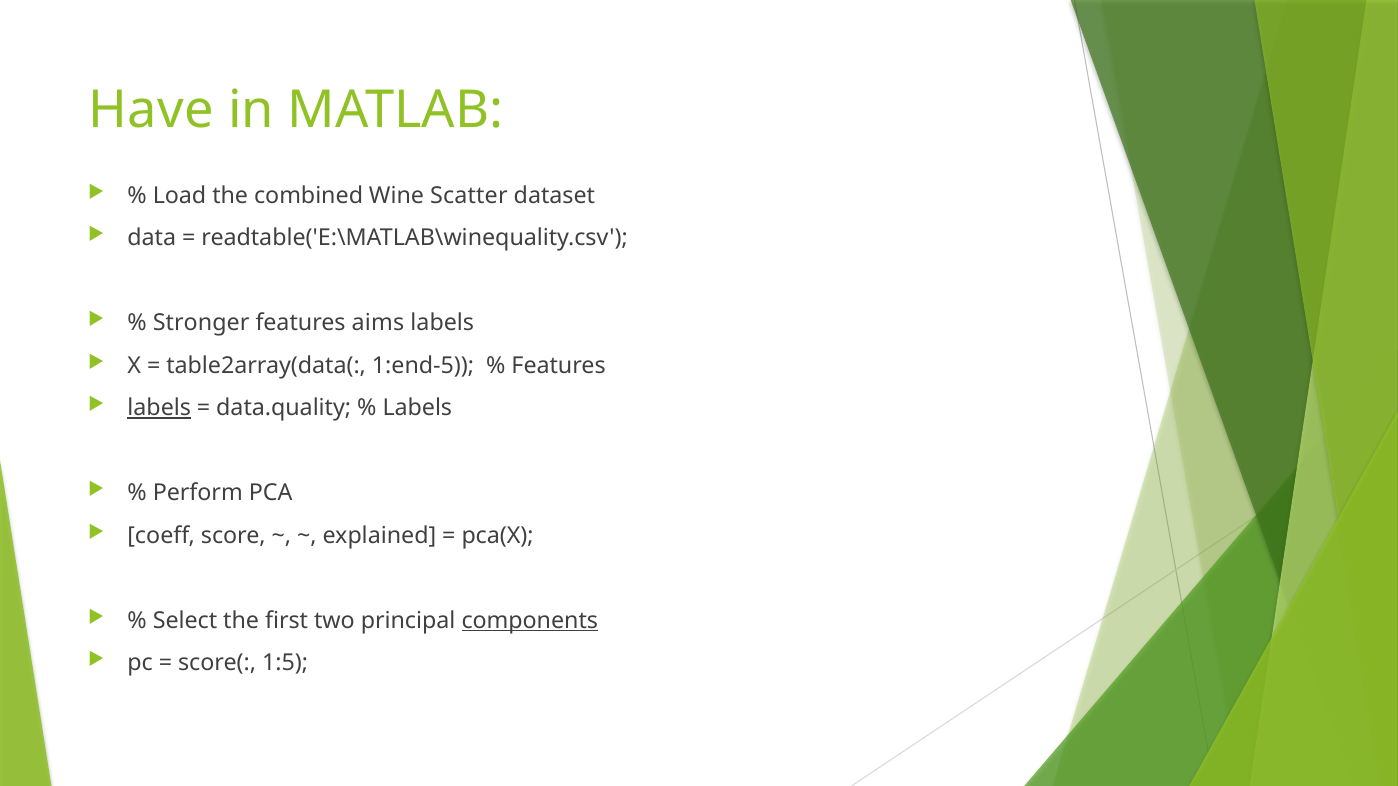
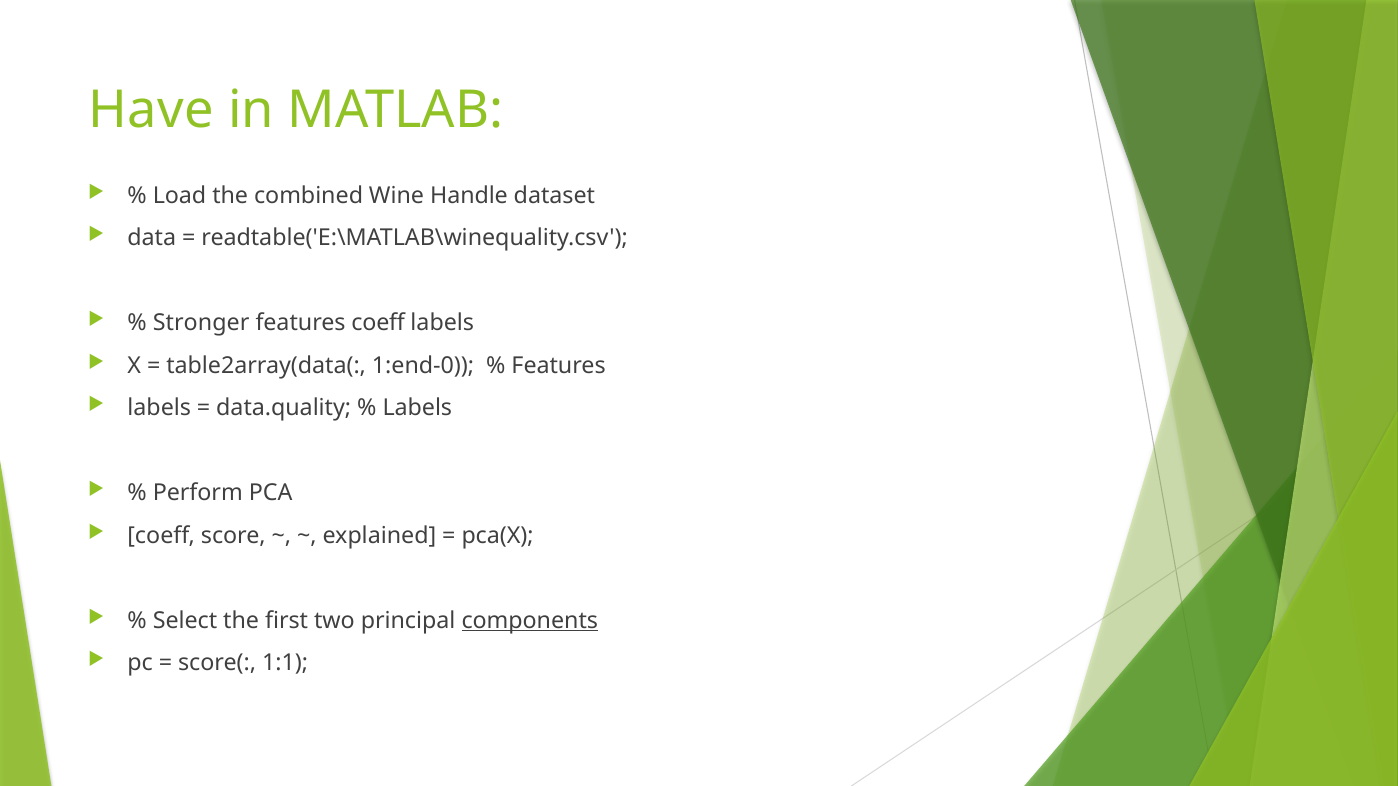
Scatter: Scatter -> Handle (469, 196)
features aims: aims -> coeff (378, 323)
1:end-5: 1:end-5 -> 1:end-0 (423, 366)
labels underline: present -> none (159, 408)
1:5: 1:5 -> 1:1 (285, 663)
